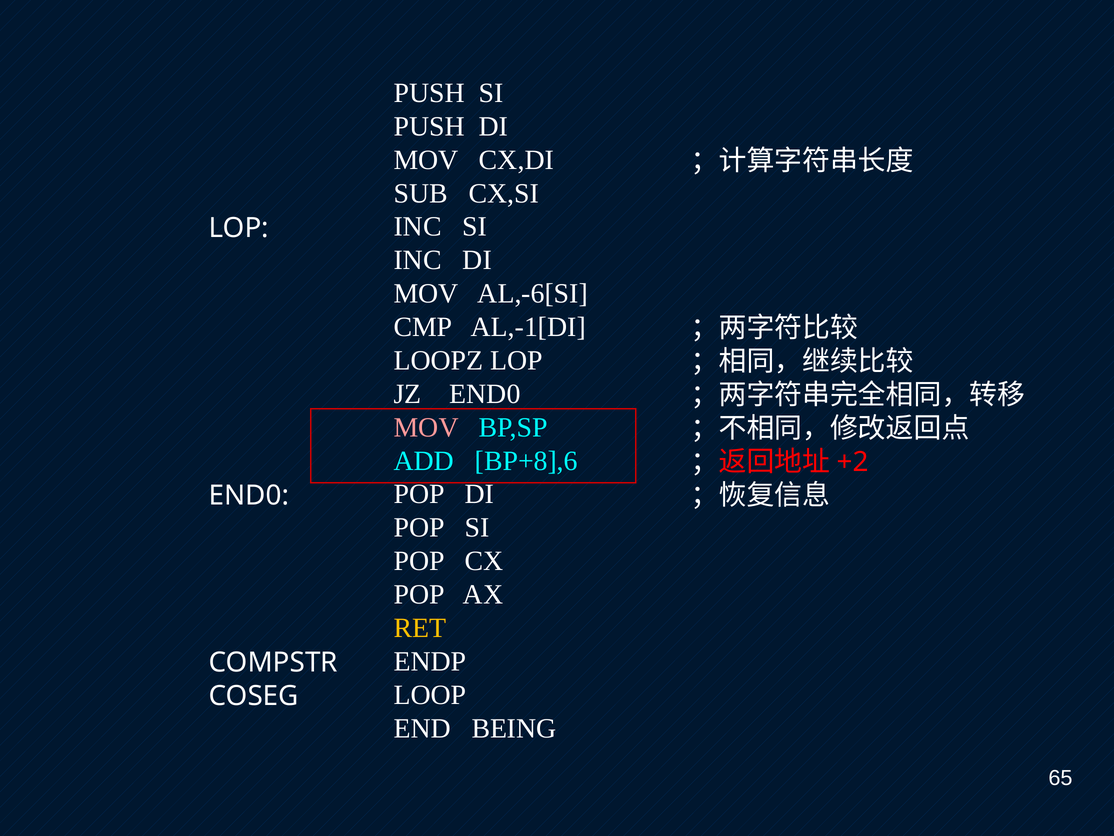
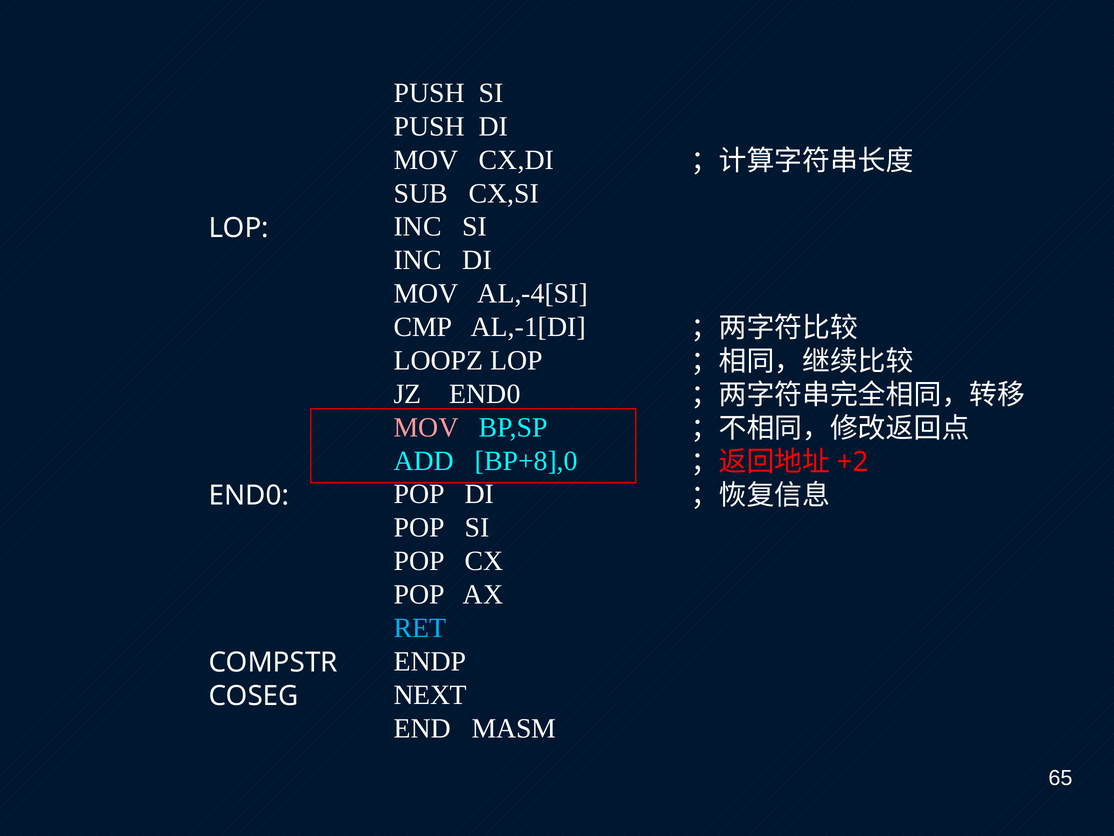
AL,-6[SI: AL,-6[SI -> AL,-4[SI (533, 293)
BP+8],6: BP+8],6 -> BP+8],0 (526, 461)
RET colour: yellow -> light blue (420, 628)
LOOP: LOOP -> NEXT (430, 695)
BEING: BEING -> MASM (514, 728)
